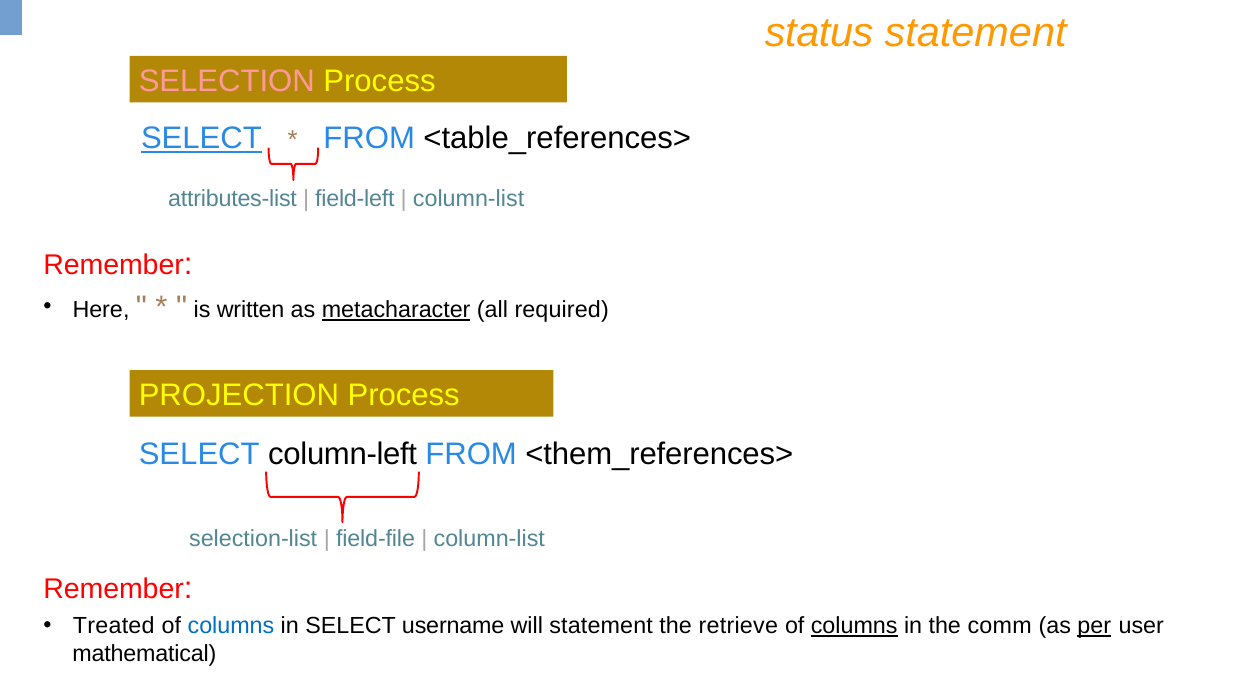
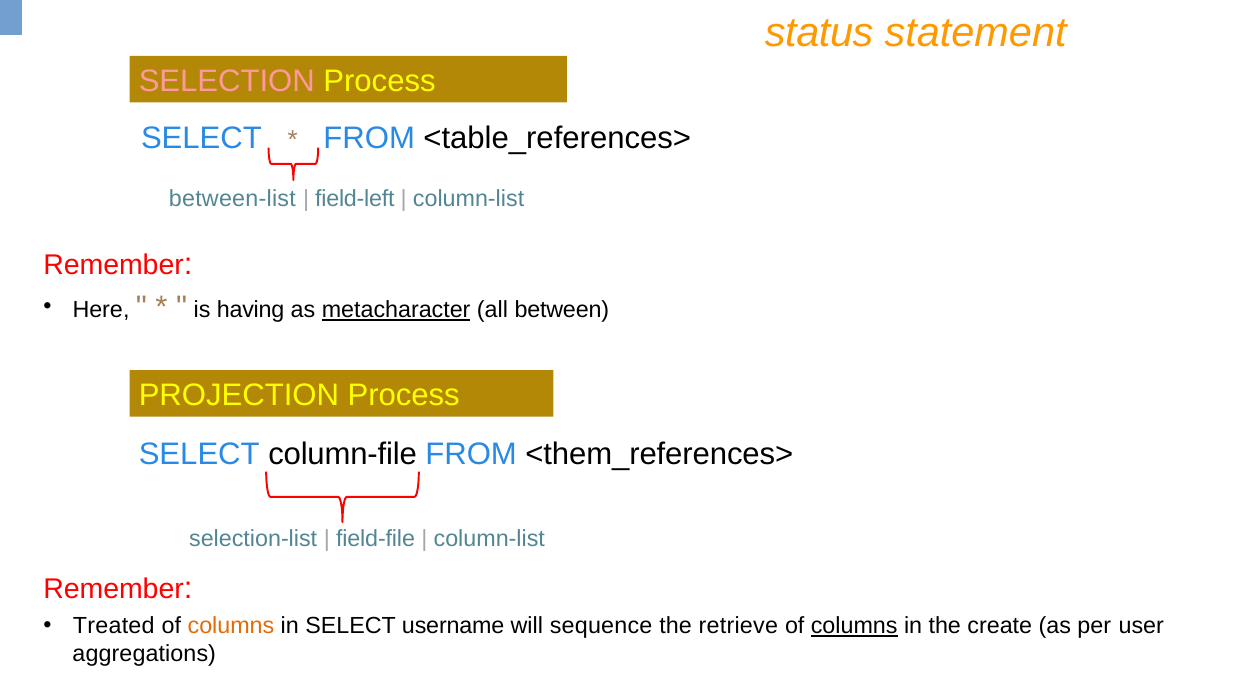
SELECT underline: present -> none (201, 139)
attributes-list: attributes-list -> between-list (232, 199)
written: written -> having (251, 310)
required: required -> between (562, 310)
column-left: column-left -> column-file (343, 454)
columns colour: blue -> orange (231, 626)
will statement: statement -> sequence (601, 626)
comm: comm -> create (1000, 626)
per underline: present -> none (1094, 626)
mathematical: mathematical -> aggregations (144, 654)
